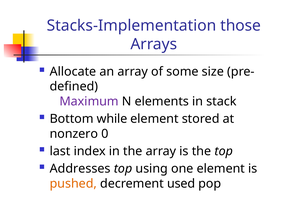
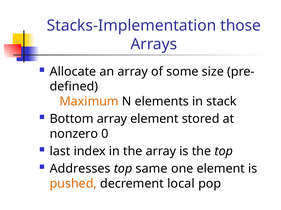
Maximum colour: purple -> orange (89, 102)
Bottom while: while -> array (112, 119)
using: using -> same (152, 169)
used: used -> local (181, 184)
